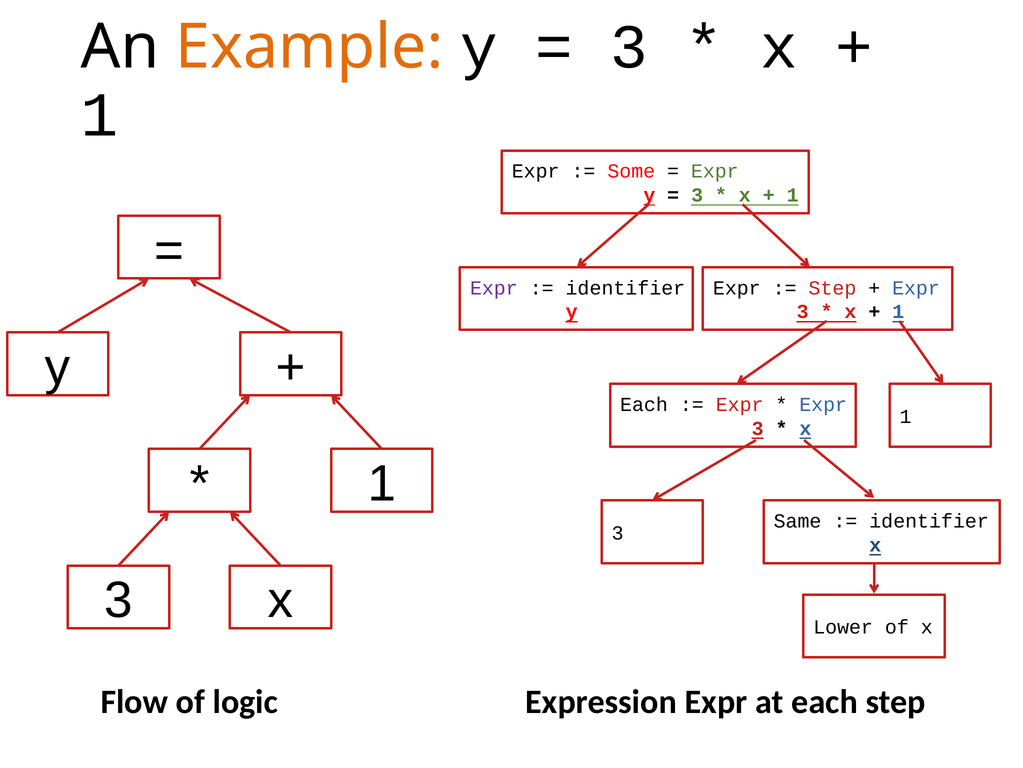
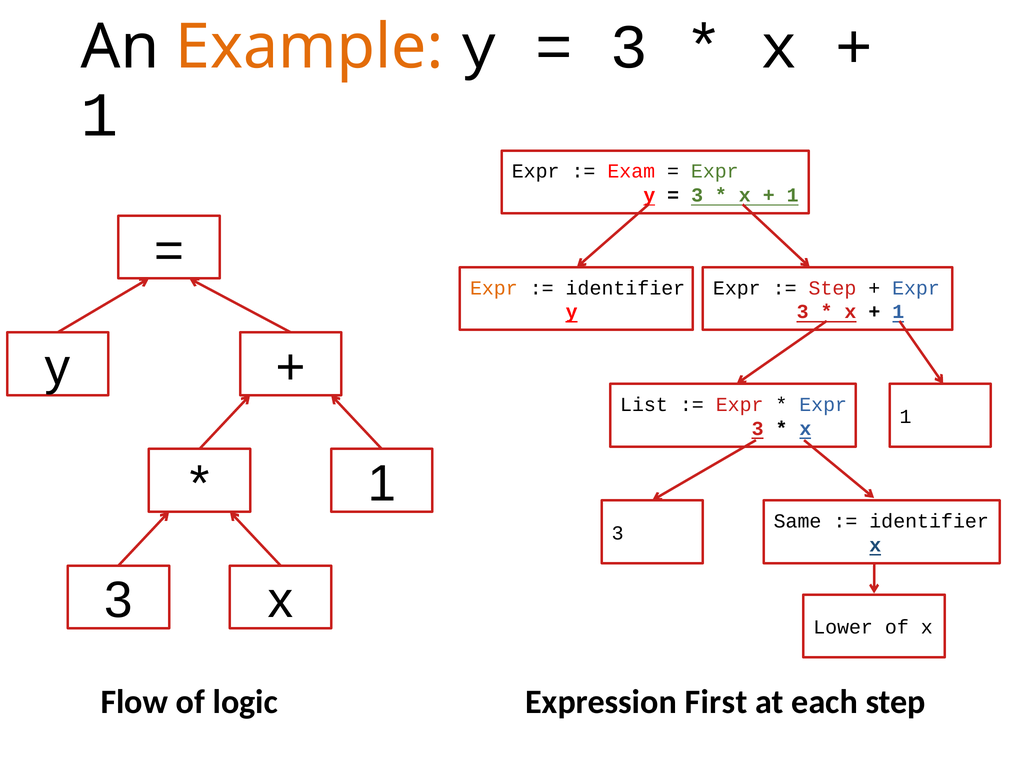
Some: Some -> Exam (631, 171)
Expr colour: purple -> orange (494, 288)
Each: Each -> List (644, 404)
Expression Expr: Expr -> First (716, 702)
